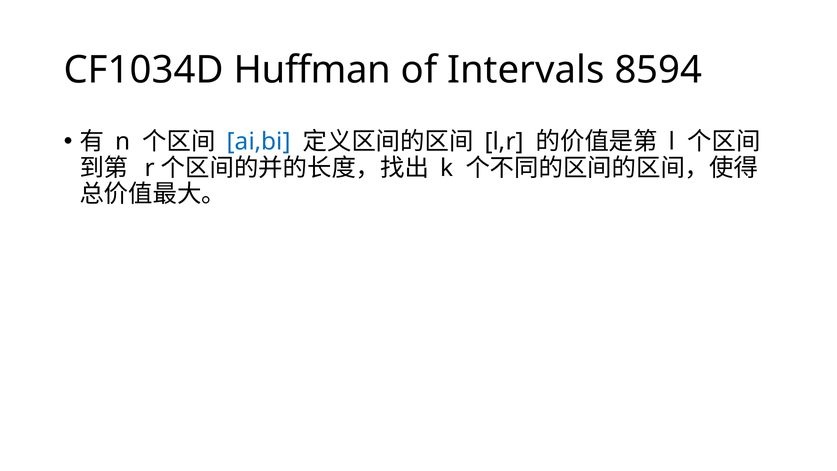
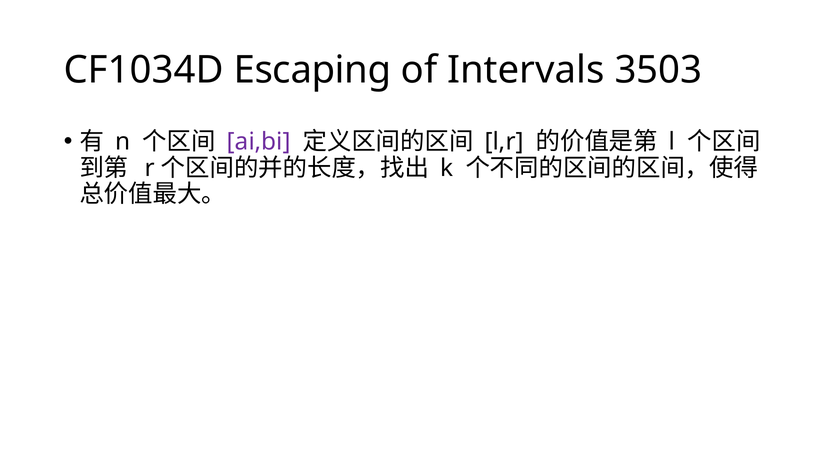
Huffman: Huffman -> Escaping (312, 70)
8594: 8594 -> 3503 (658, 70)
ai,bi colour: blue -> purple (259, 142)
